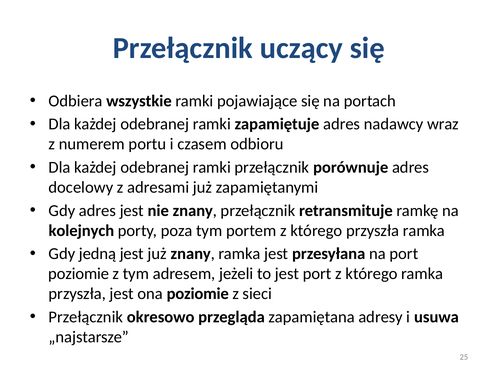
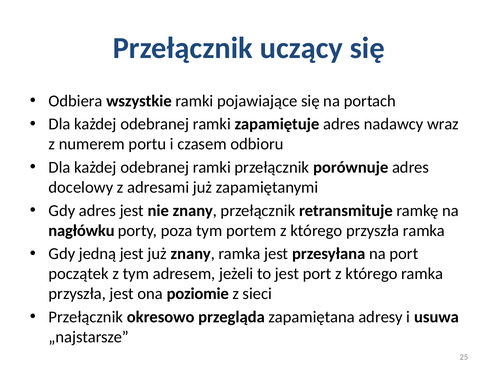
kolejnych: kolejnych -> nagłówku (81, 230)
poziomie: poziomie -> początek (79, 273)
